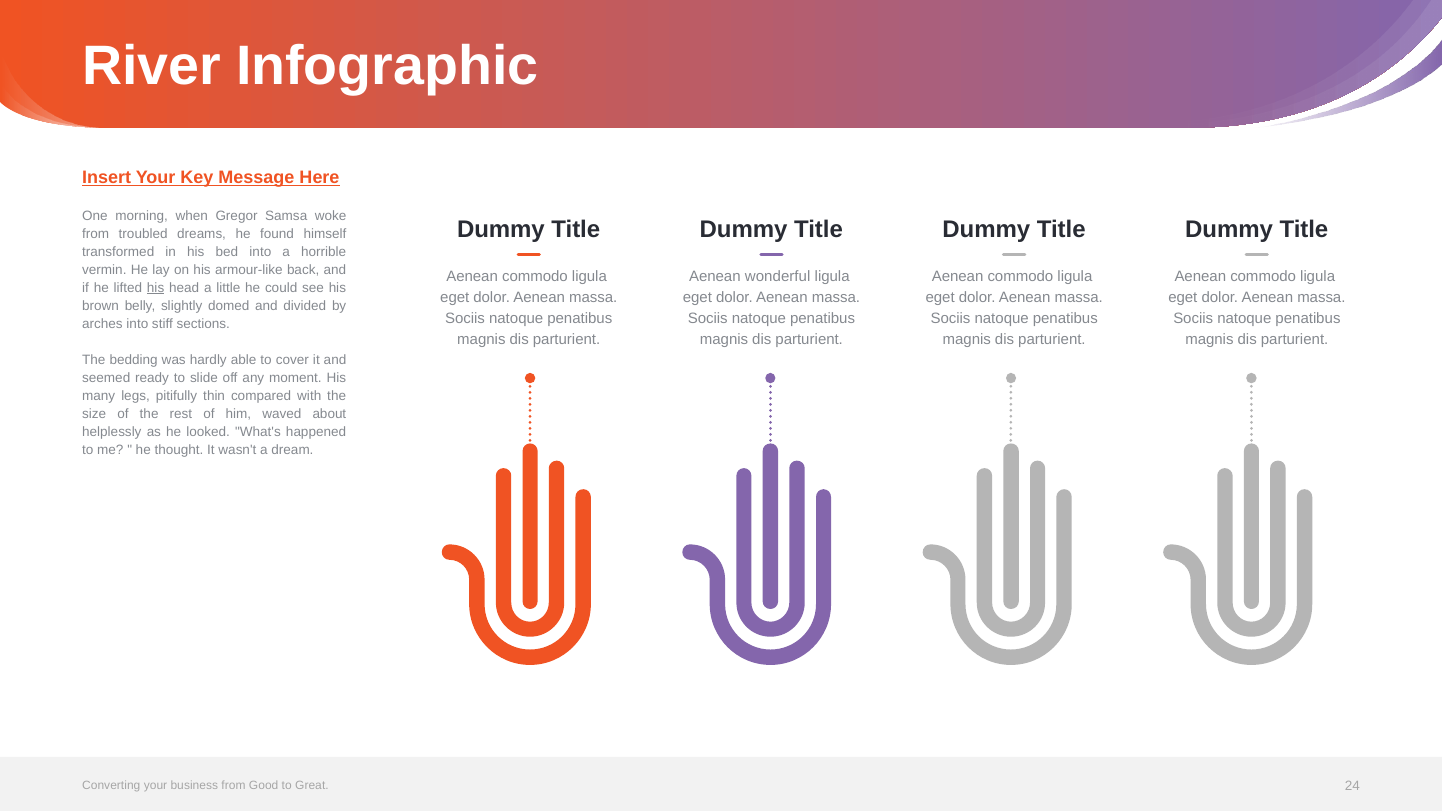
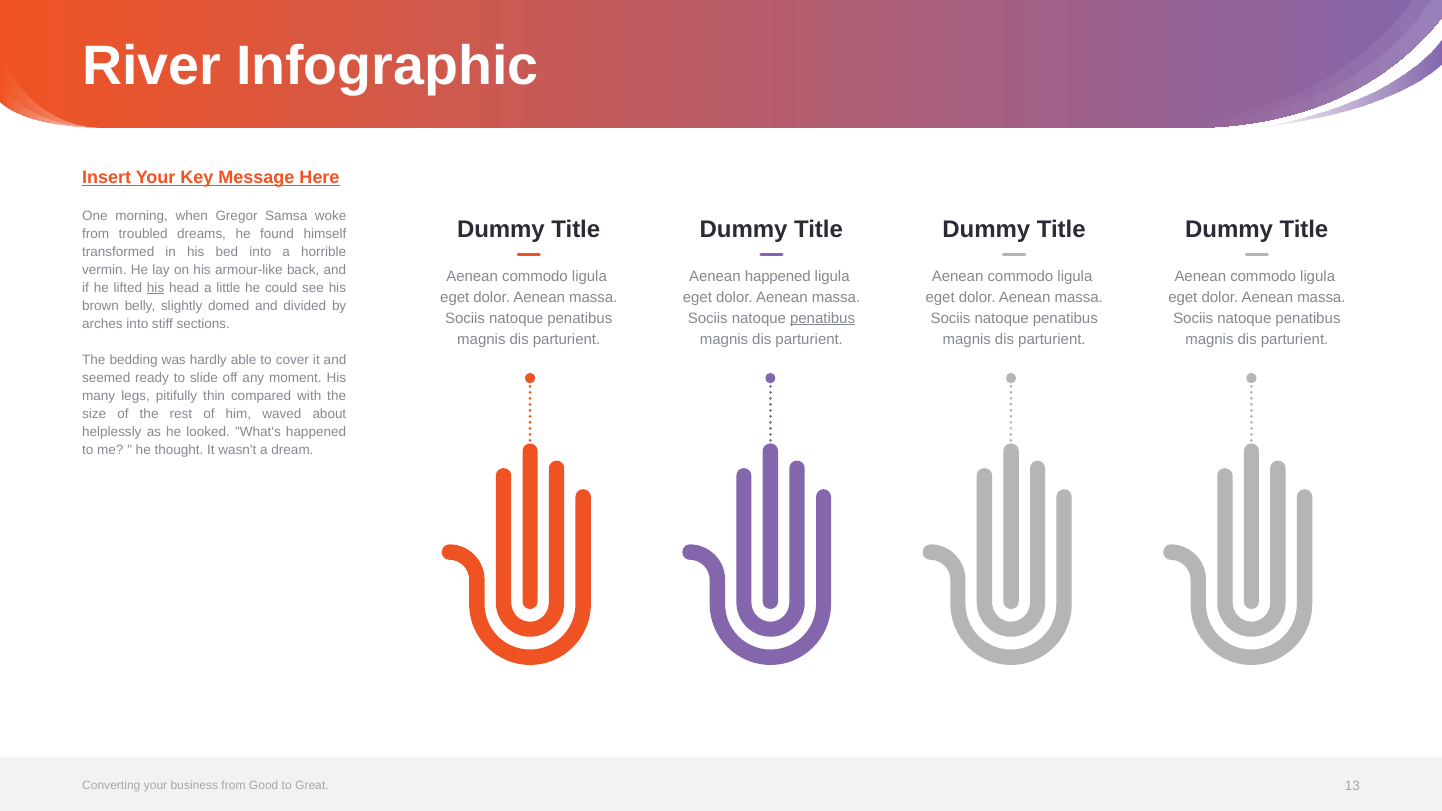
Aenean wonderful: wonderful -> happened (778, 276)
penatibus underline: none -> present (823, 318)
24: 24 -> 13 (1352, 786)
